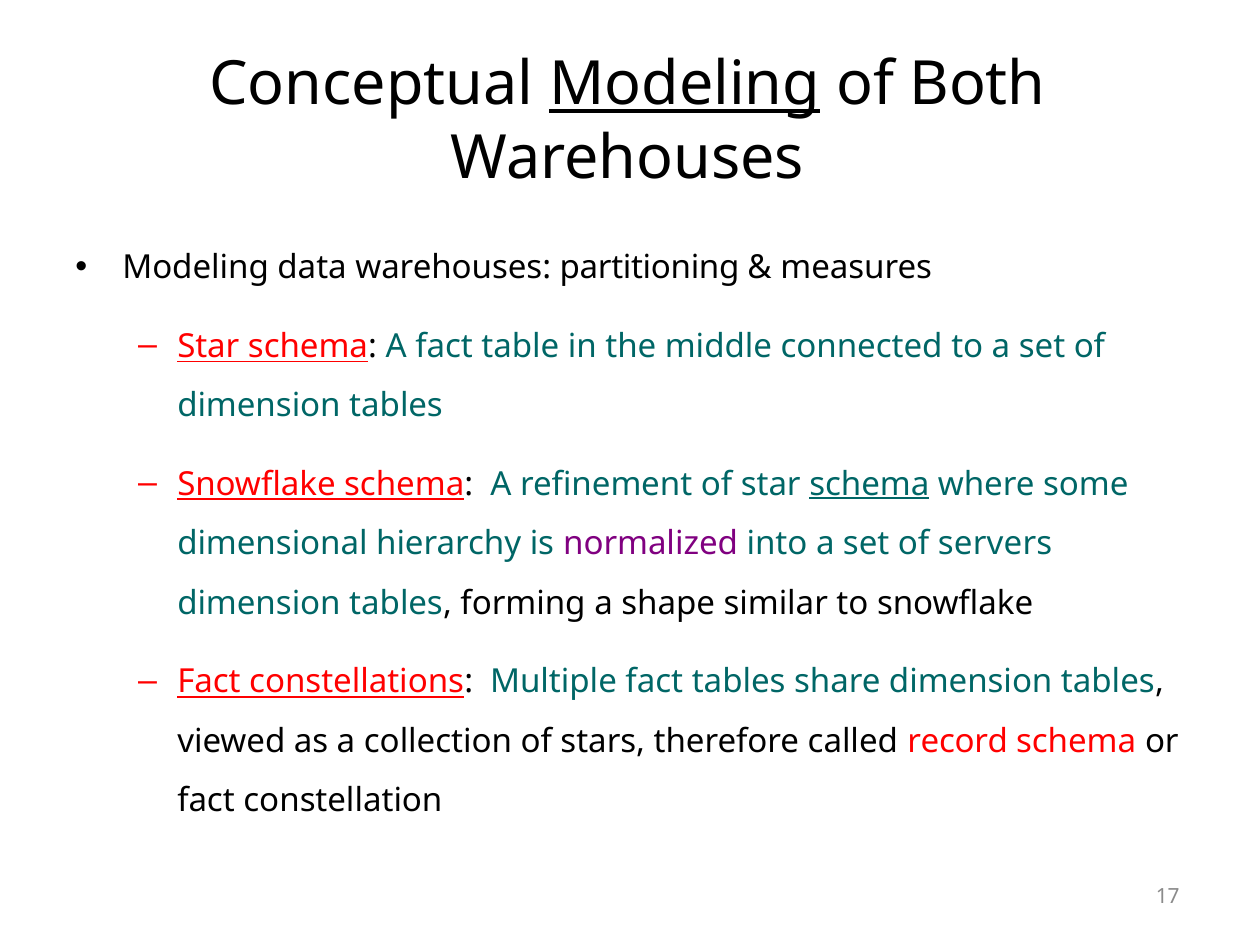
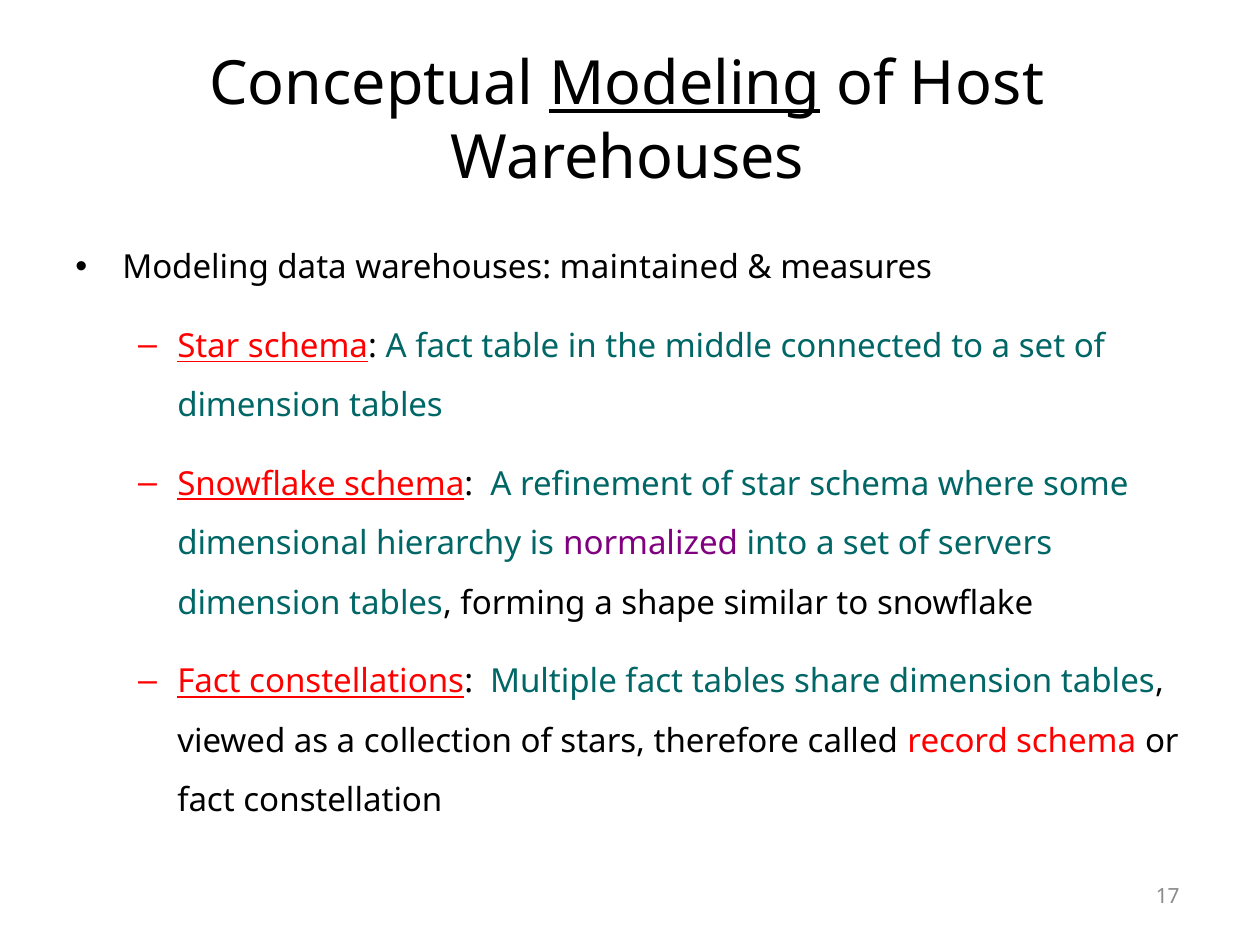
Both: Both -> Host (977, 85)
partitioning: partitioning -> maintained (649, 268)
schema underline: present -> none (869, 484)
